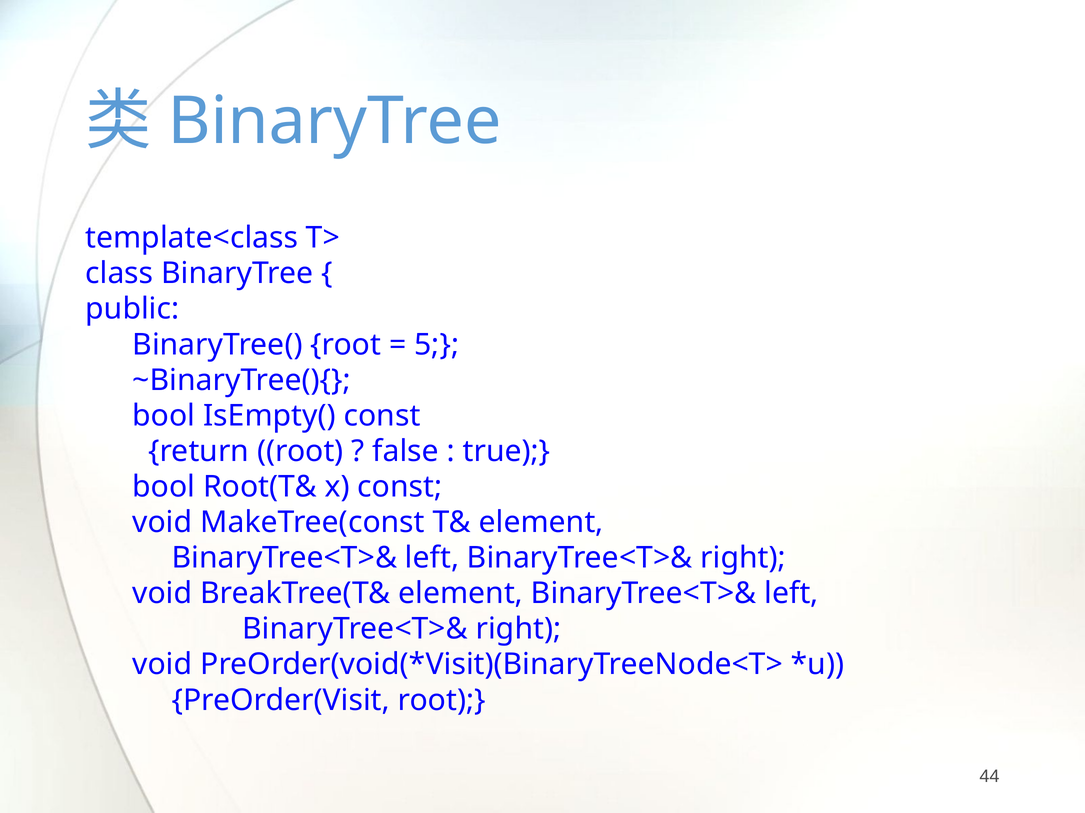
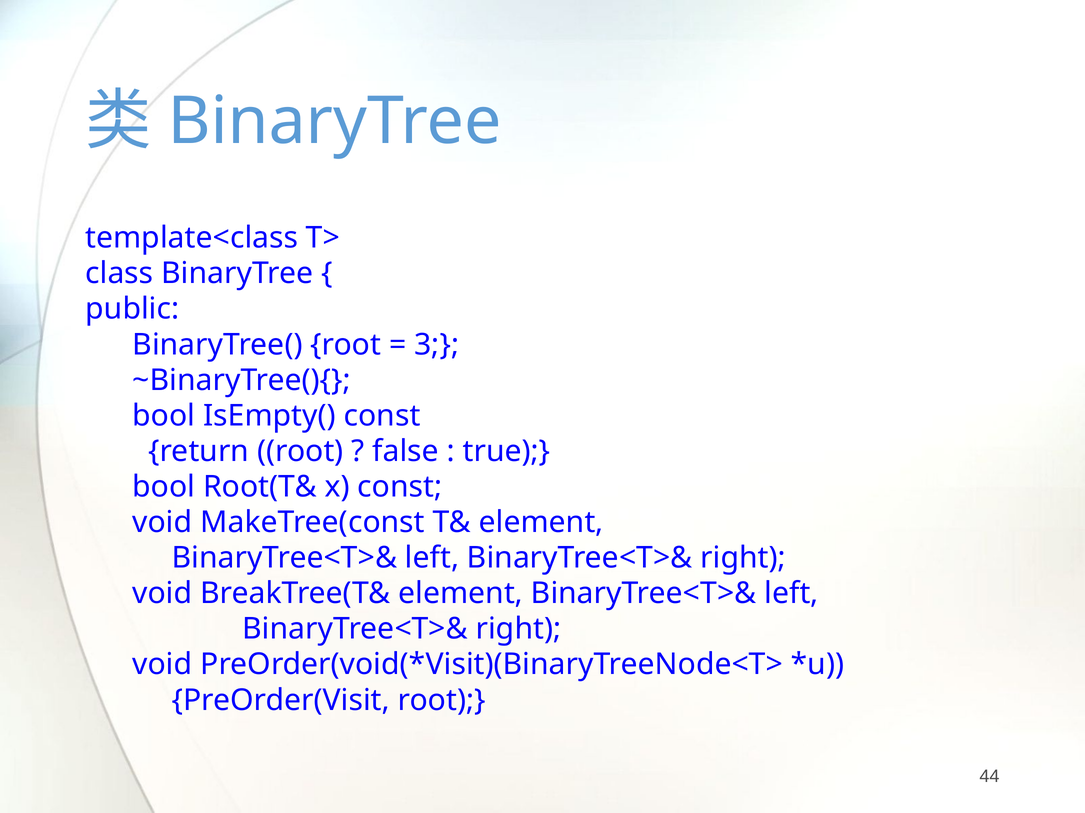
5: 5 -> 3 (437, 345)
